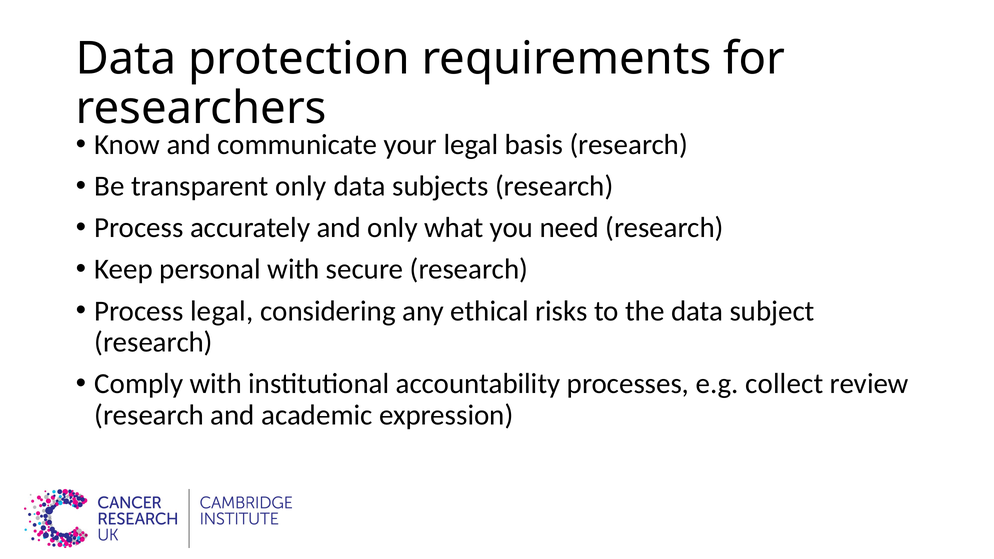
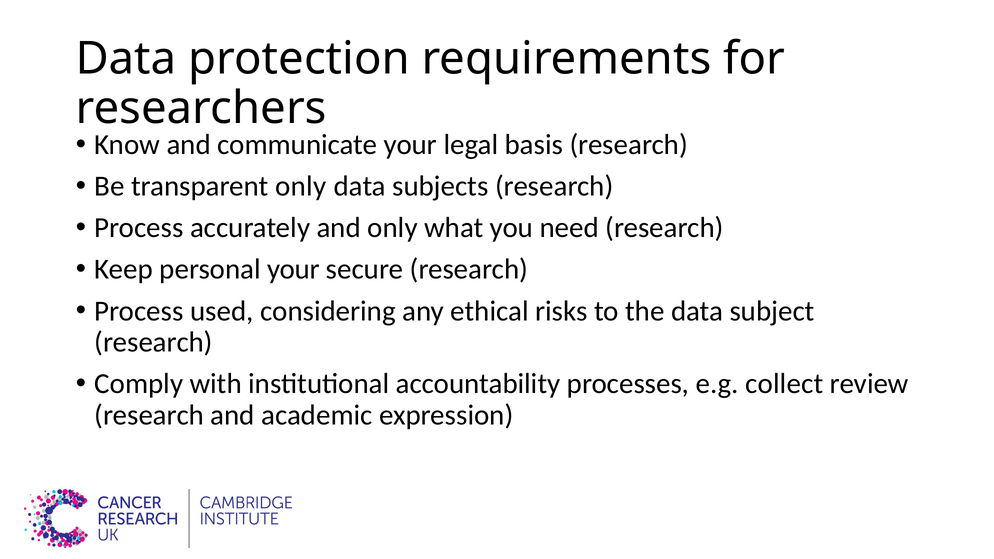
personal with: with -> your (294, 269)
Process legal: legal -> used (222, 311)
